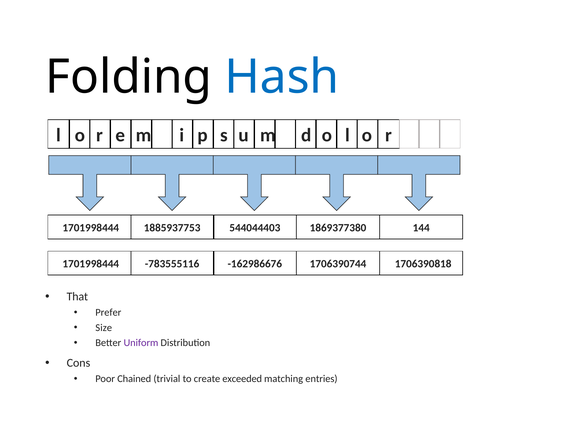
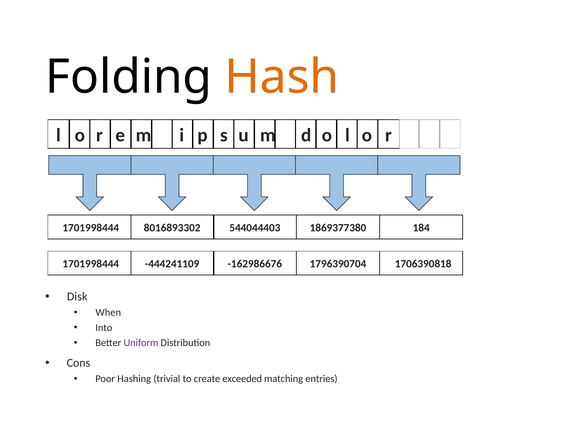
Hash colour: blue -> orange (282, 77)
1885937753: 1885937753 -> 8016893302 (172, 228)
144: 144 -> 184 (421, 228)
-783555116: -783555116 -> -444241109 (172, 264)
1706390744: 1706390744 -> 1796390704 (338, 264)
That: That -> Disk (77, 297)
Prefer: Prefer -> When (108, 313)
Size: Size -> Into (104, 328)
Chained: Chained -> Hashing (134, 379)
